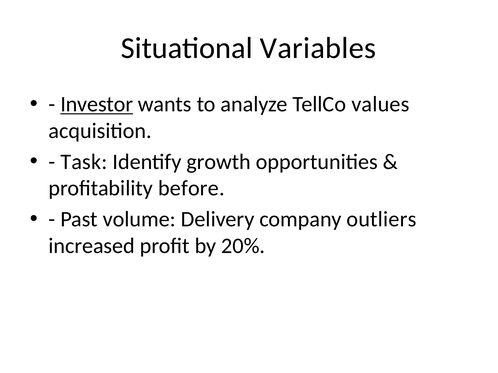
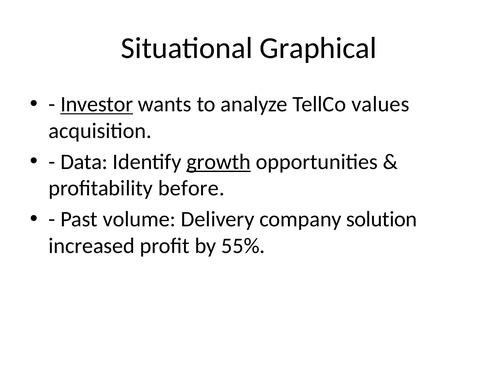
Variables: Variables -> Graphical (318, 48)
Task: Task -> Data (84, 162)
growth underline: none -> present (219, 162)
outliers: outliers -> solution (382, 220)
20%: 20% -> 55% (243, 246)
